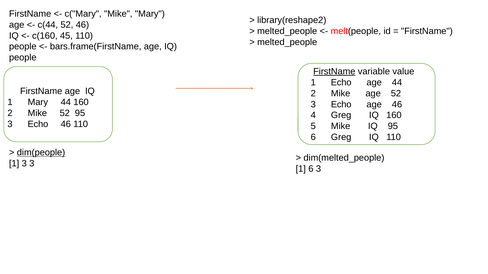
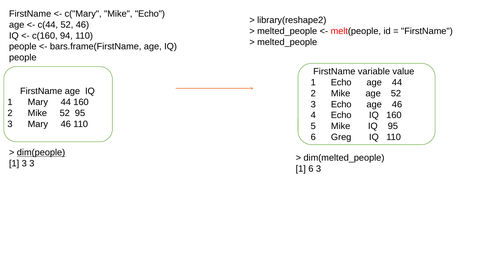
Mike Mary: Mary -> Echo (150, 14)
45: 45 -> 94 (66, 36)
FirstName underline: present -> none (334, 72)
4 Greg: Greg -> Echo (341, 116)
Echo: Echo -> Mary (38, 124)
